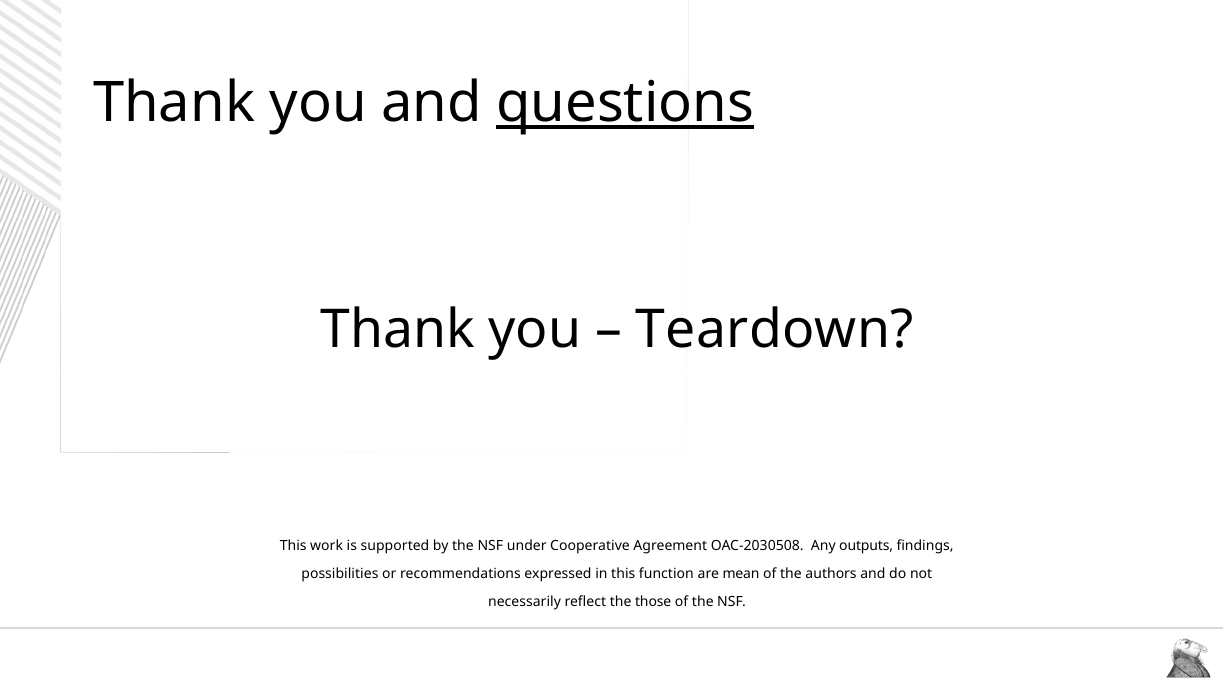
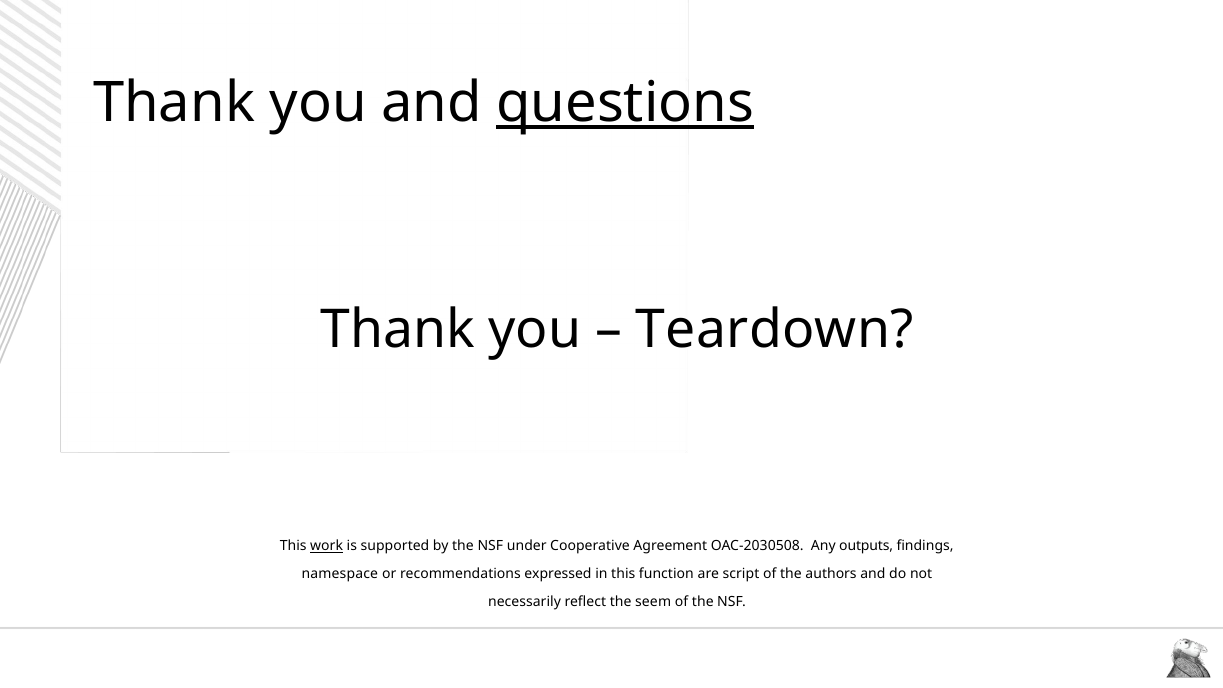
work underline: none -> present (327, 546)
possibilities: possibilities -> namespace (340, 574)
mean: mean -> script (741, 574)
those: those -> seem (653, 602)
